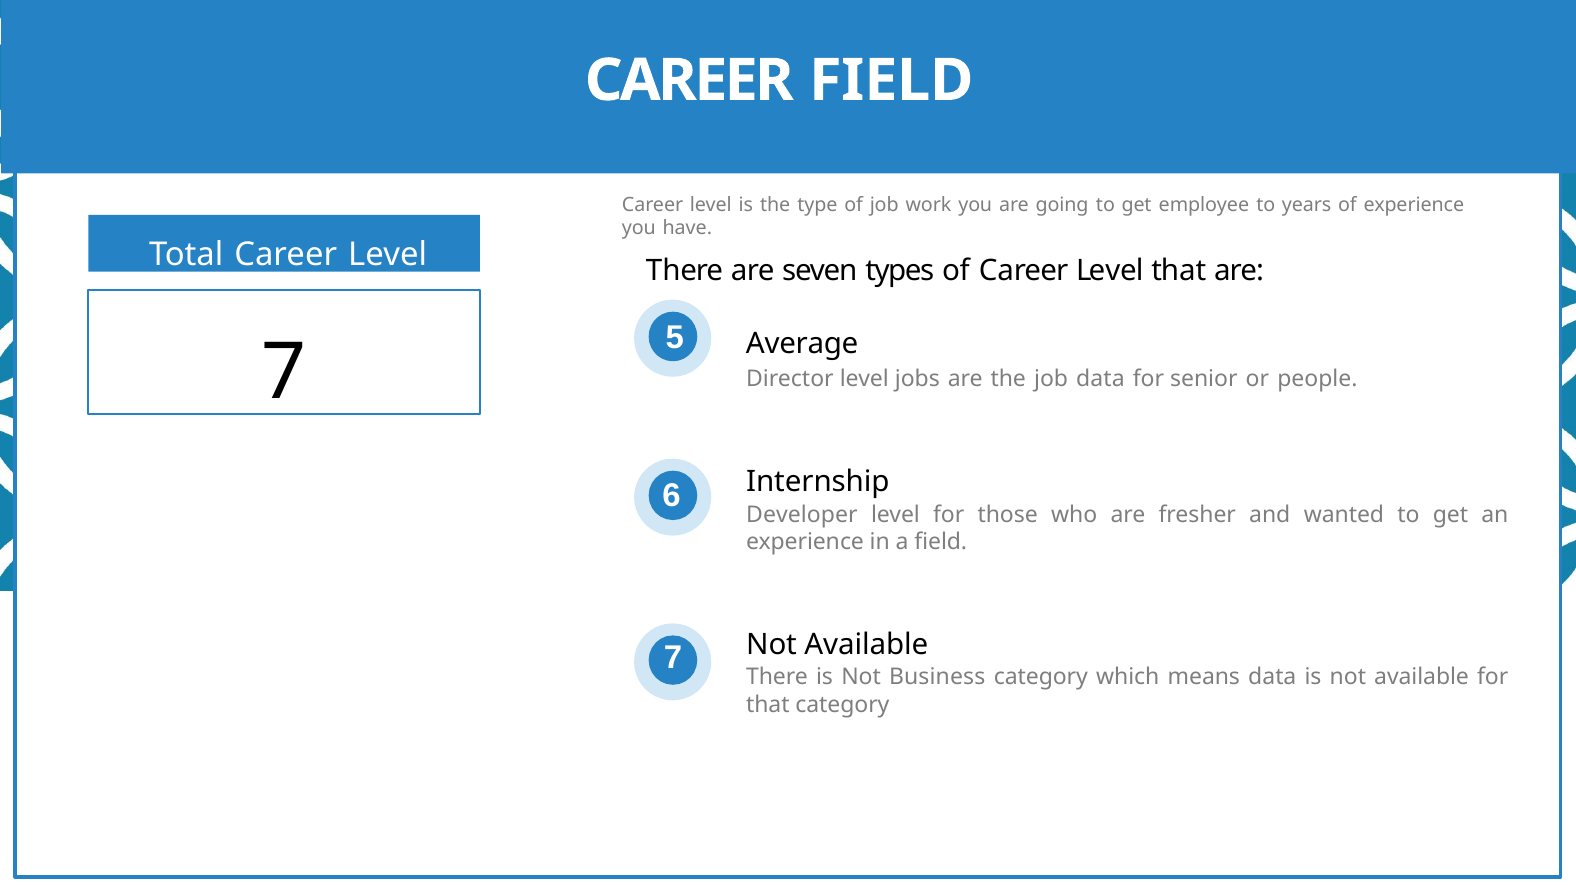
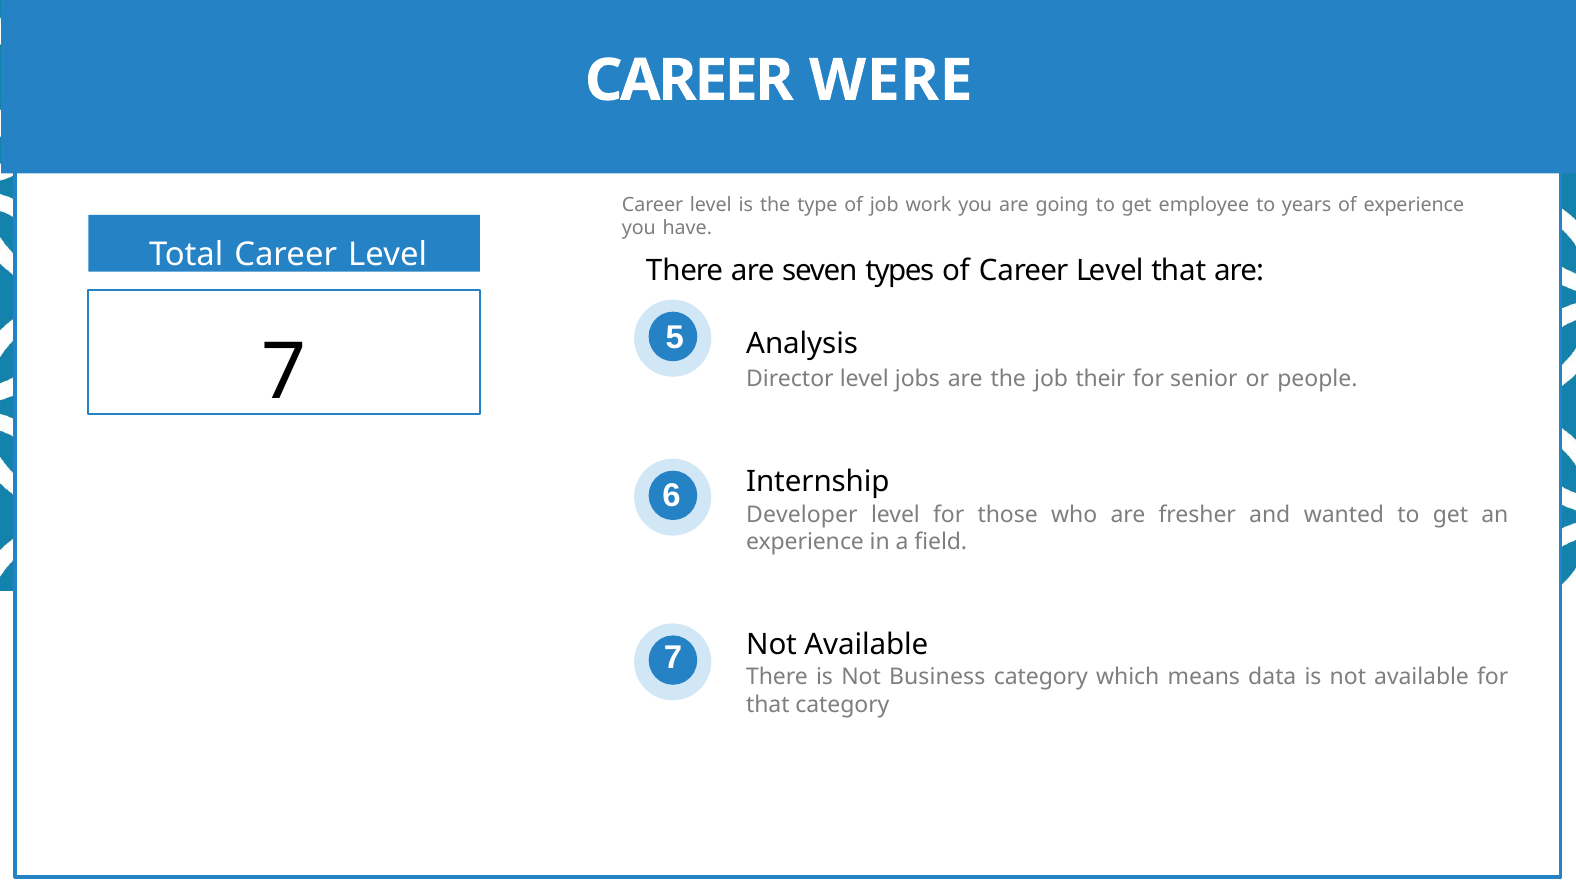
CAREER FIELD: FIELD -> WERE (891, 81)
Average: Average -> Analysis (802, 344)
job data: data -> their (1101, 379)
